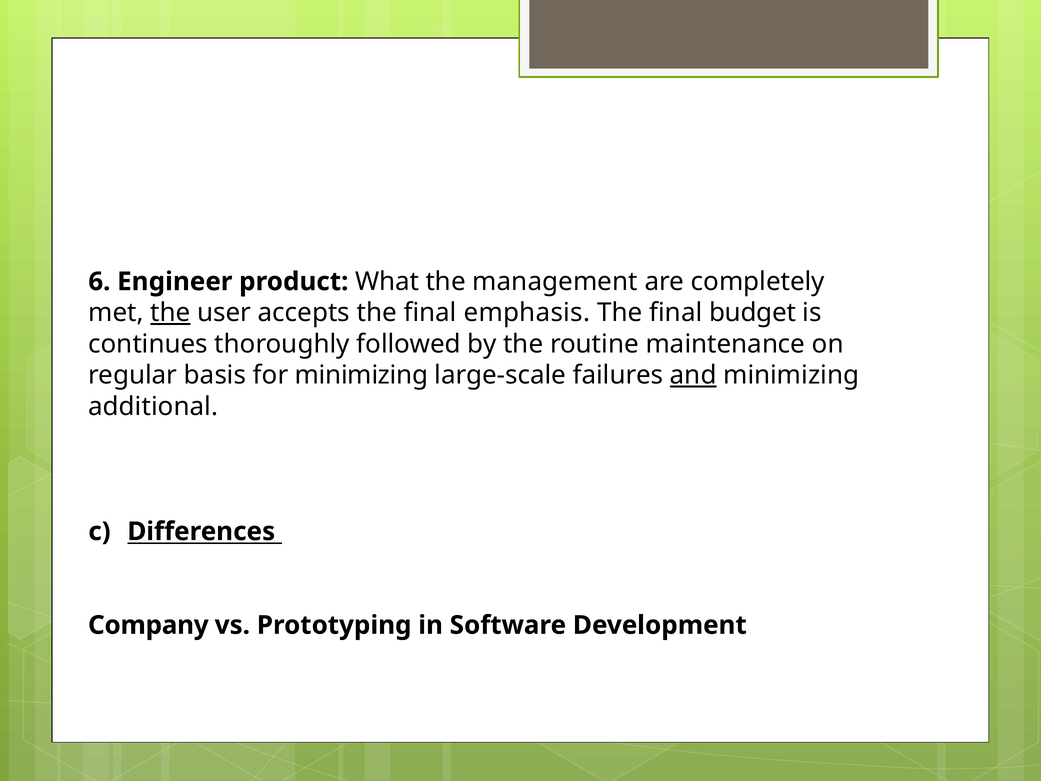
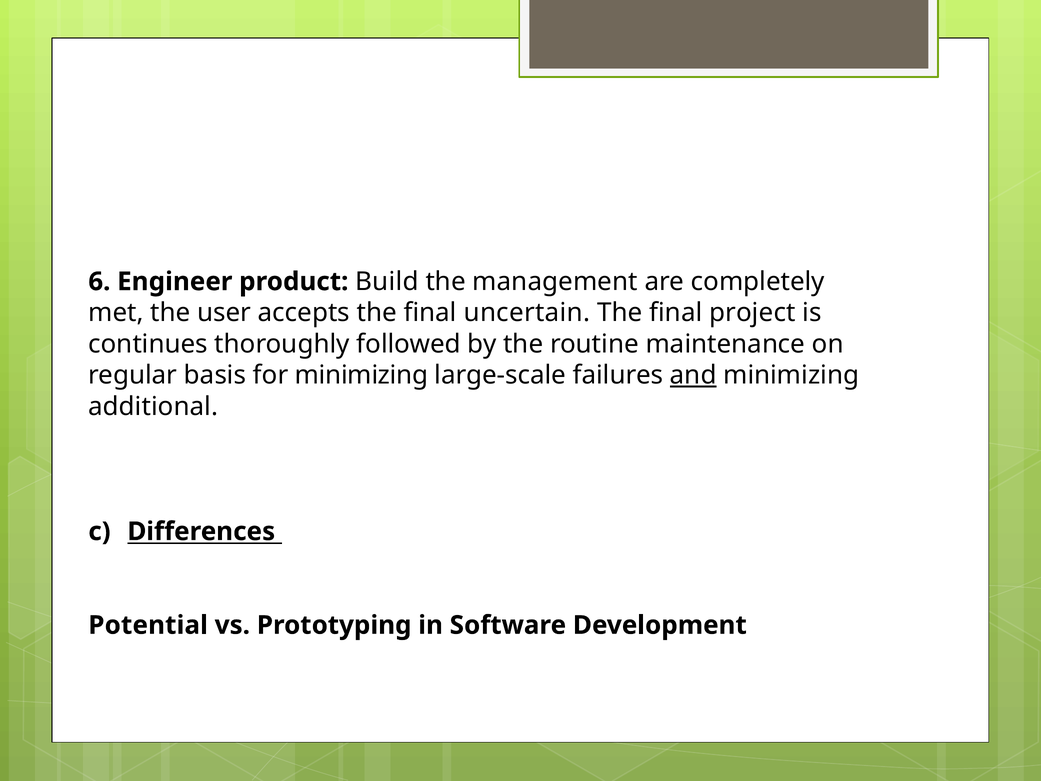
What: What -> Build (387, 281)
the underline: present -> none (170, 313)
emphasis: emphasis -> uncertain (527, 313)
budget: budget -> project (752, 313)
Company: Company -> Potential (148, 625)
